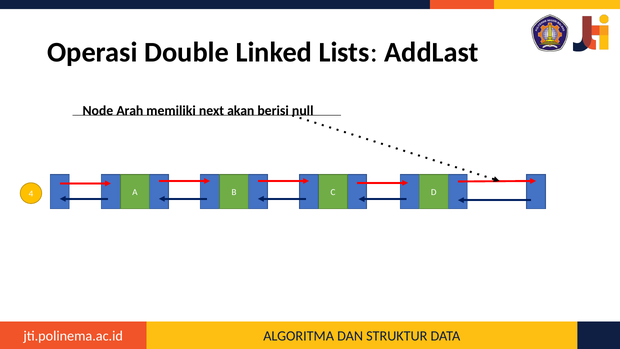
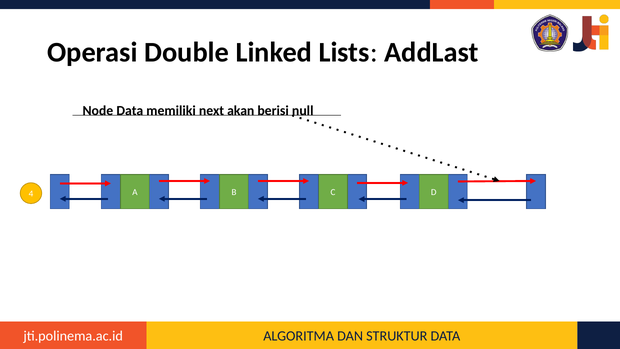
Node Arah: Arah -> Data (130, 111)
